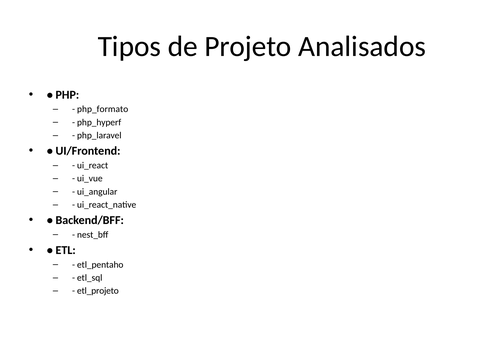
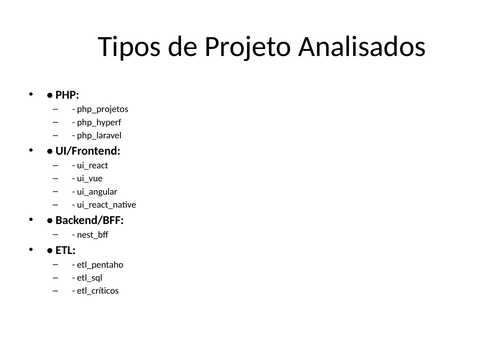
php_formato: php_formato -> php_projetos (103, 109)
etl_projeto: etl_projeto -> etl_críticos (98, 291)
